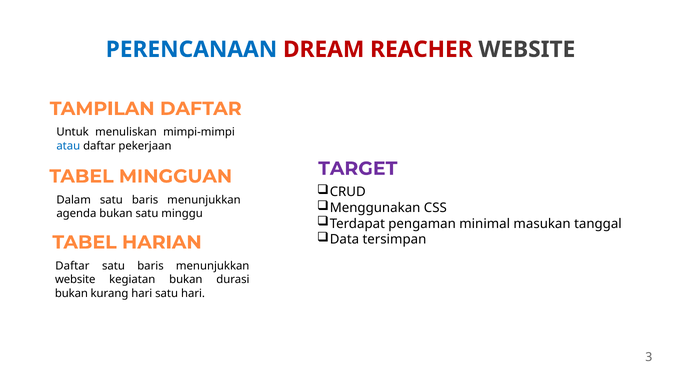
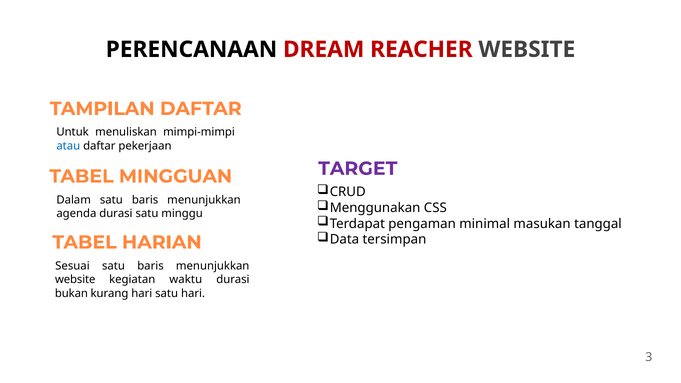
PERENCANAAN colour: blue -> black (191, 49)
agenda bukan: bukan -> durasi (116, 214)
Daftar: Daftar -> Sesuai (72, 266)
kegiatan bukan: bukan -> waktu (186, 280)
